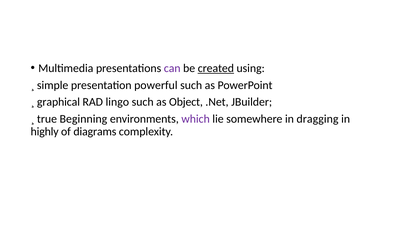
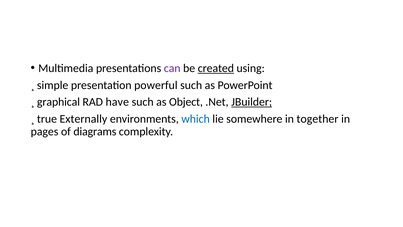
lingo: lingo -> have (117, 102)
JBuilder underline: none -> present (252, 102)
Beginning: Beginning -> Externally (83, 119)
which colour: purple -> blue (196, 119)
dragging: dragging -> together (318, 119)
highly: highly -> pages (45, 132)
